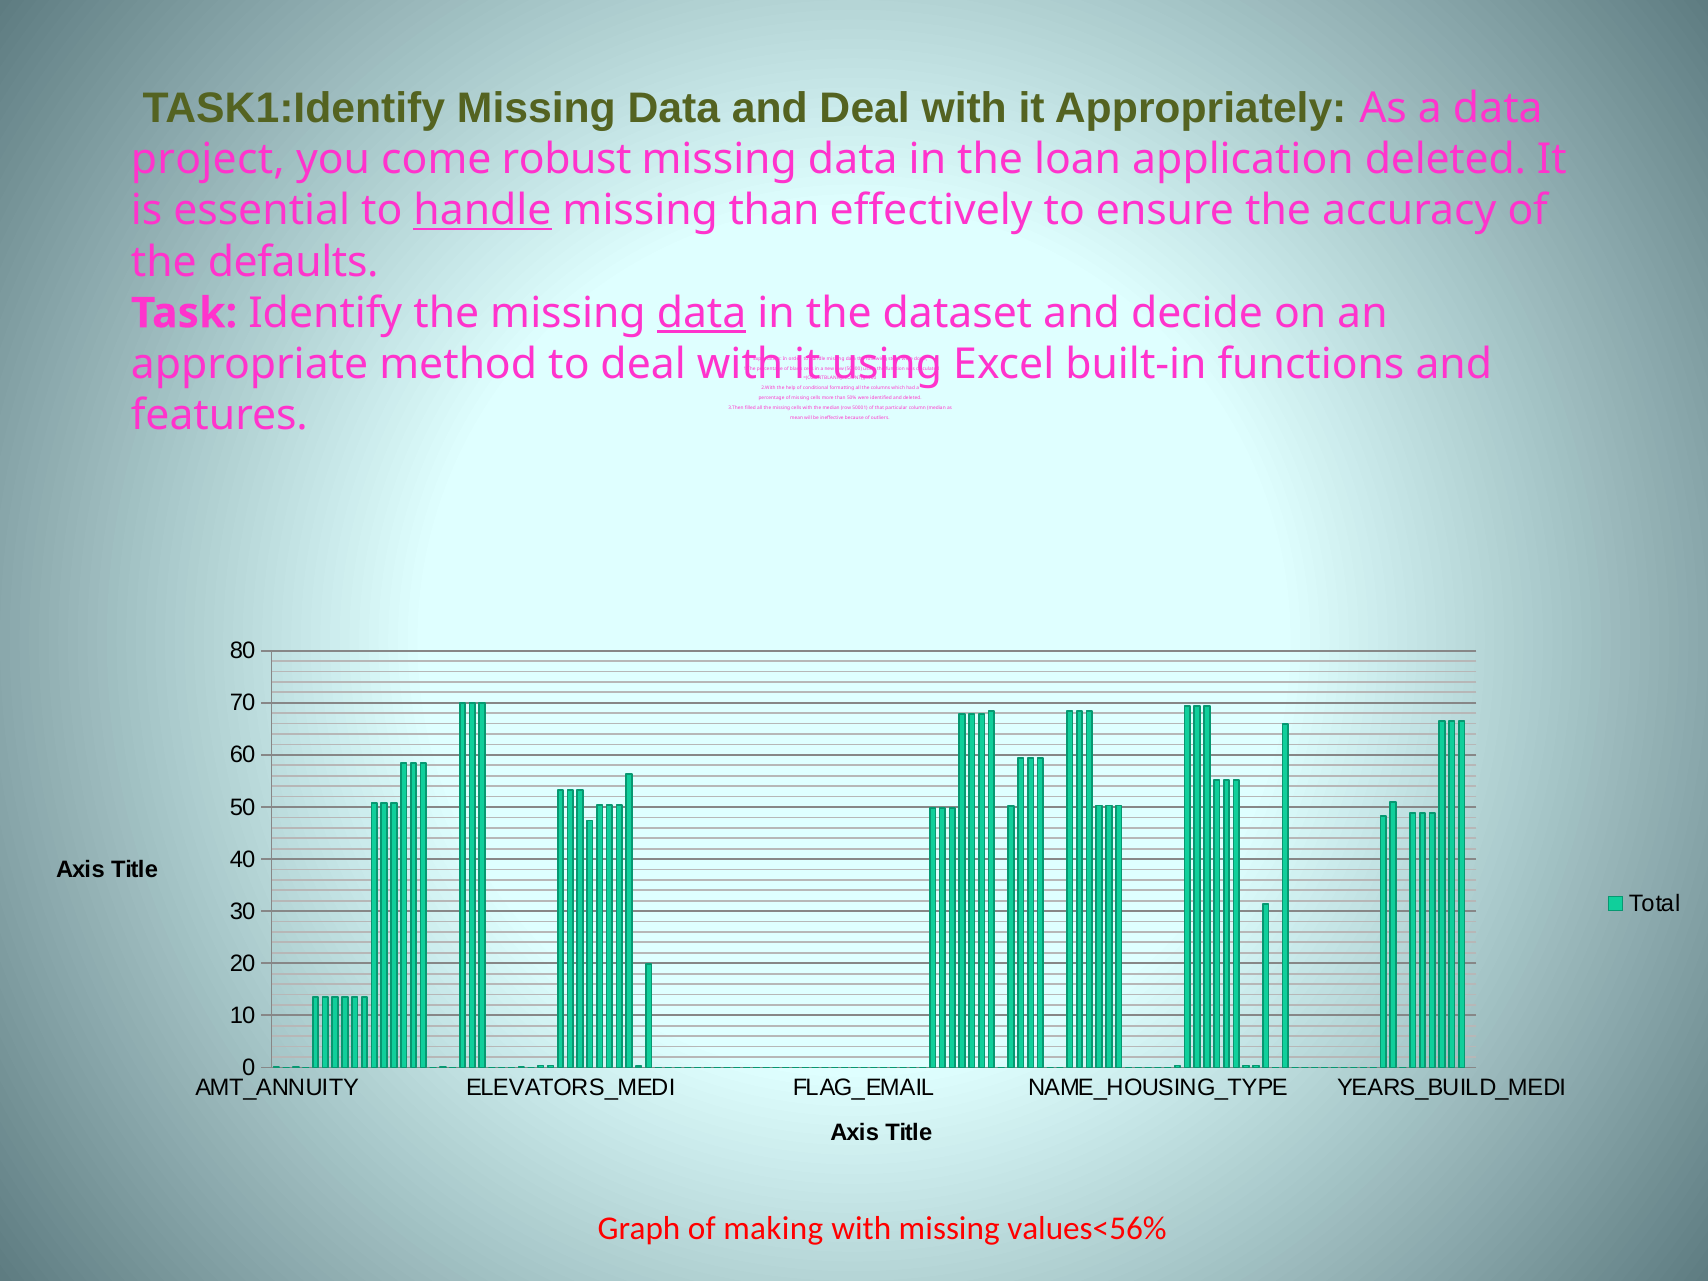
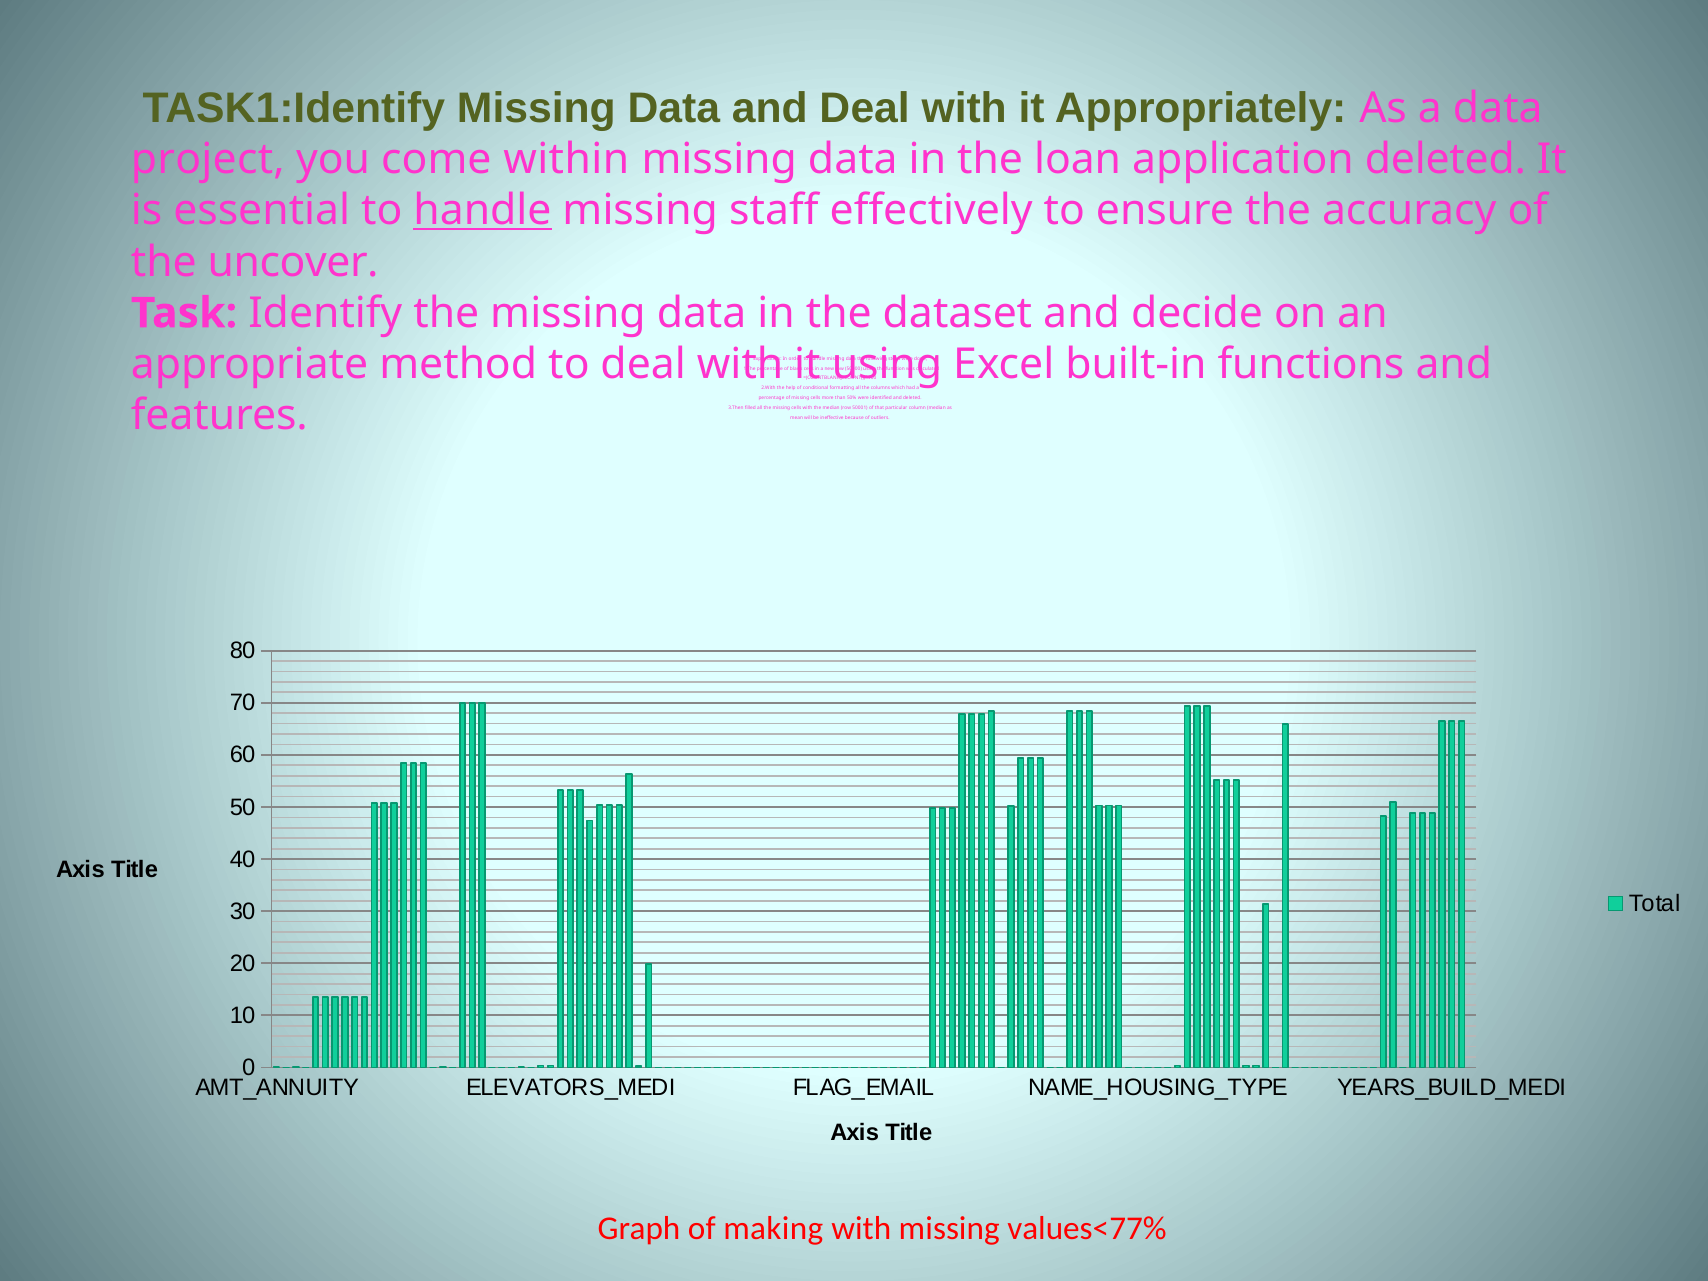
robust: robust -> within (566, 159)
missing than: than -> staff (774, 211)
defaults: defaults -> uncover (293, 262)
data underline: present -> none (702, 313)
values<56%: values<56% -> values<77% (1087, 1228)
